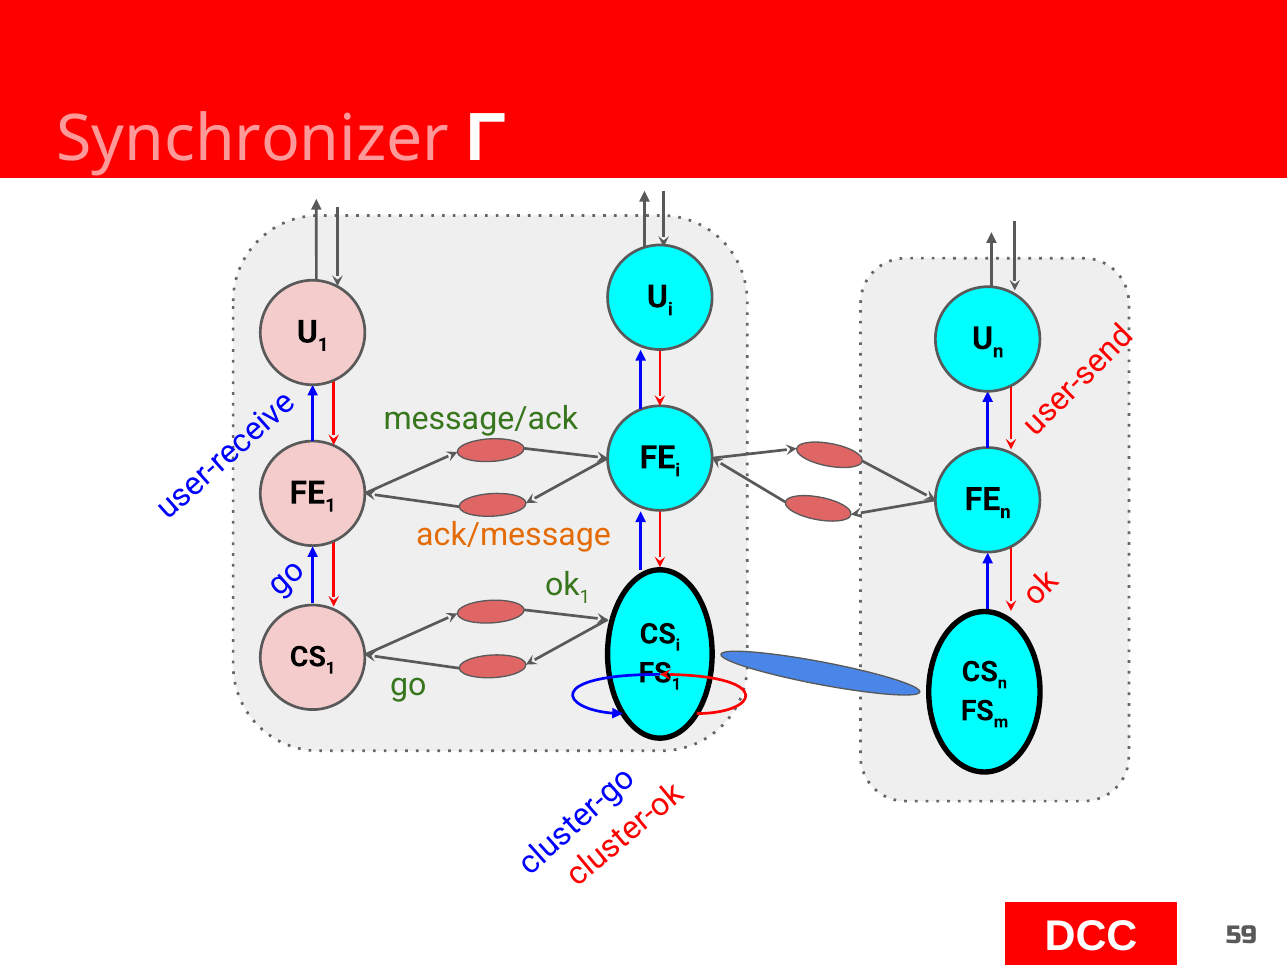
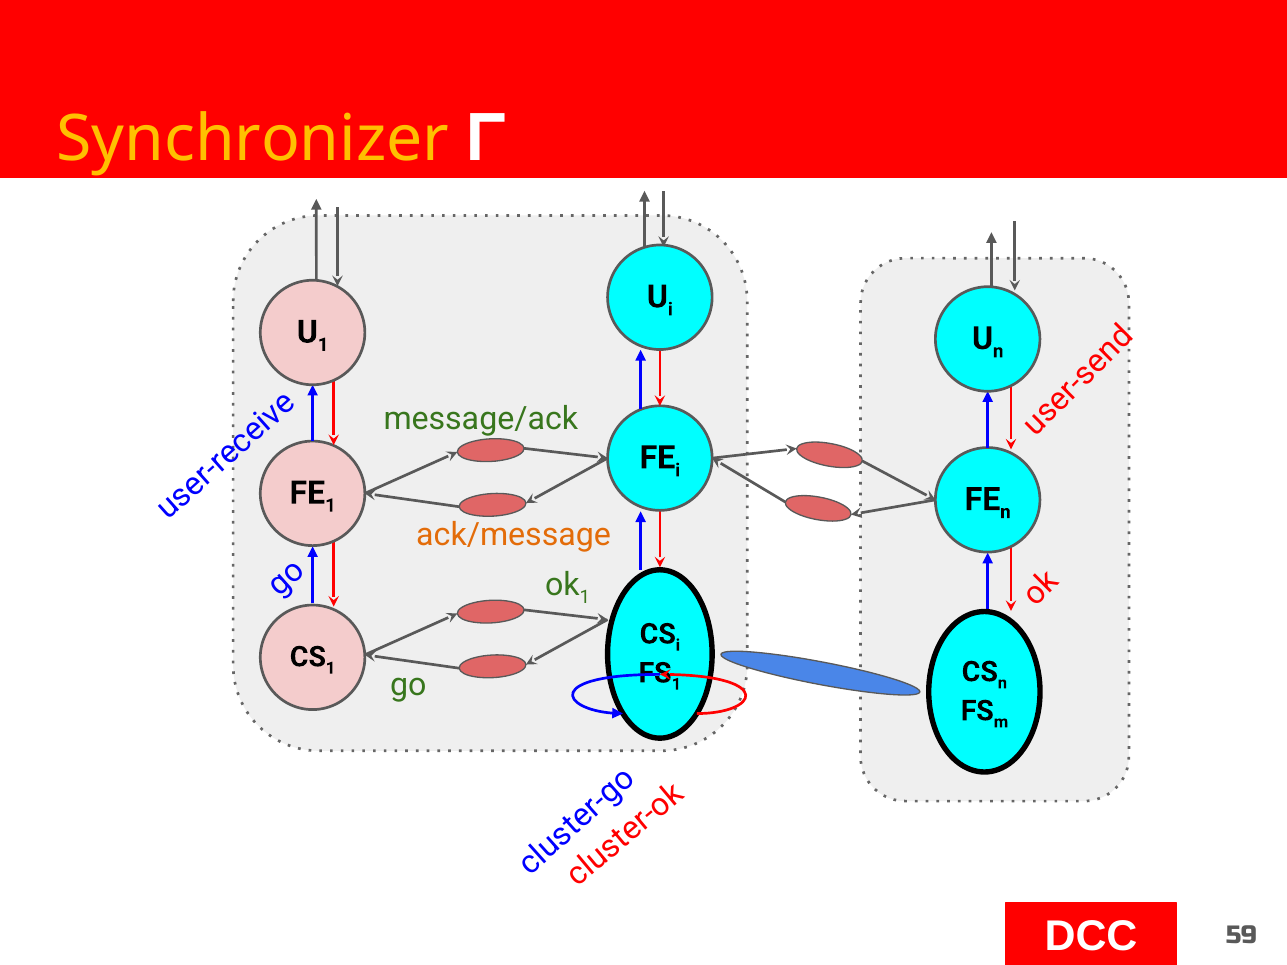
Synchronizer colour: pink -> yellow (253, 139)
